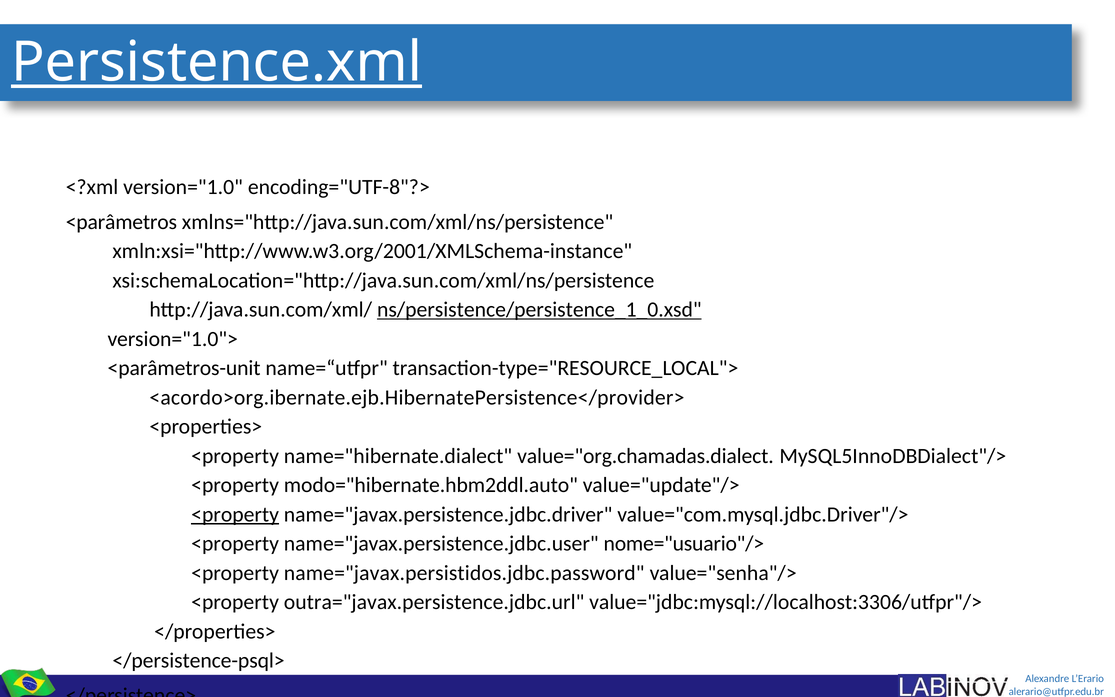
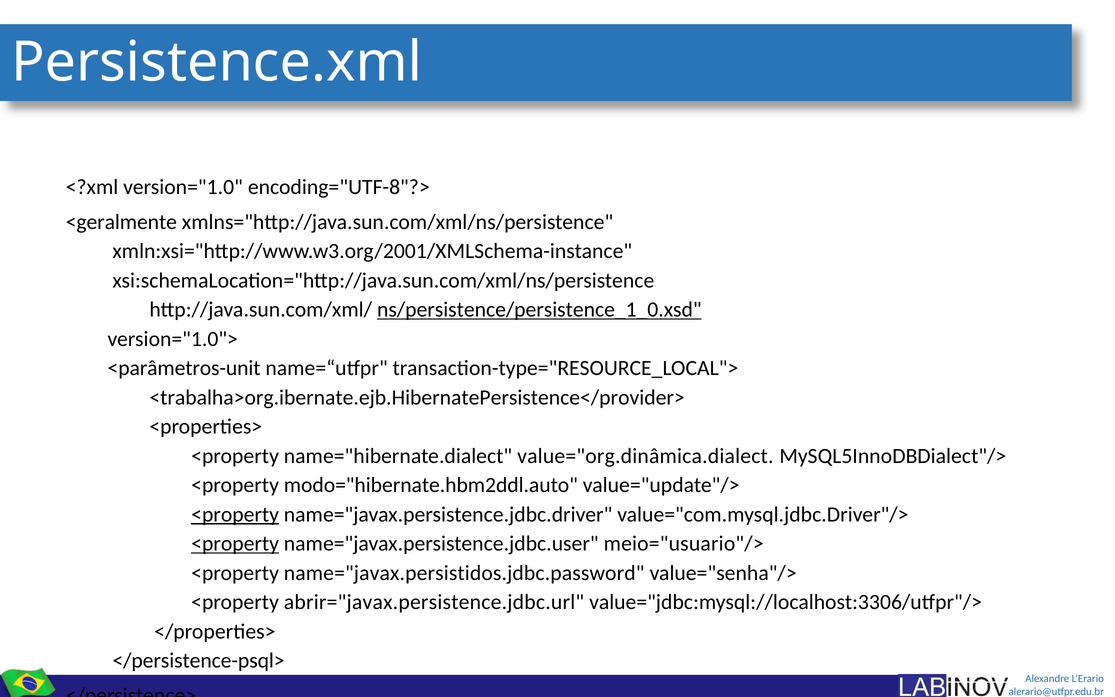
Persistence.xml underline: present -> none (217, 62)
<parâmetros: <parâmetros -> <geralmente (121, 222)
<acordo>org.ibernate.ejb.HibernatePersistence</provider>: <acordo>org.ibernate.ejb.HibernatePersistence</provider> -> <trabalha>org.ibernate.ejb.HibernatePersistence</provider> (417, 397)
value="org.chamadas.dialect: value="org.chamadas.dialect -> value="org.dinâmica.dialect (645, 456)
<property underline: none -> present (235, 544)
nome="usuario"/>: nome="usuario"/> -> meio="usuario"/> (684, 544)
outra="javax.persistence.jdbc.url: outra="javax.persistence.jdbc.url -> abrir="javax.persistence.jdbc.url (434, 602)
